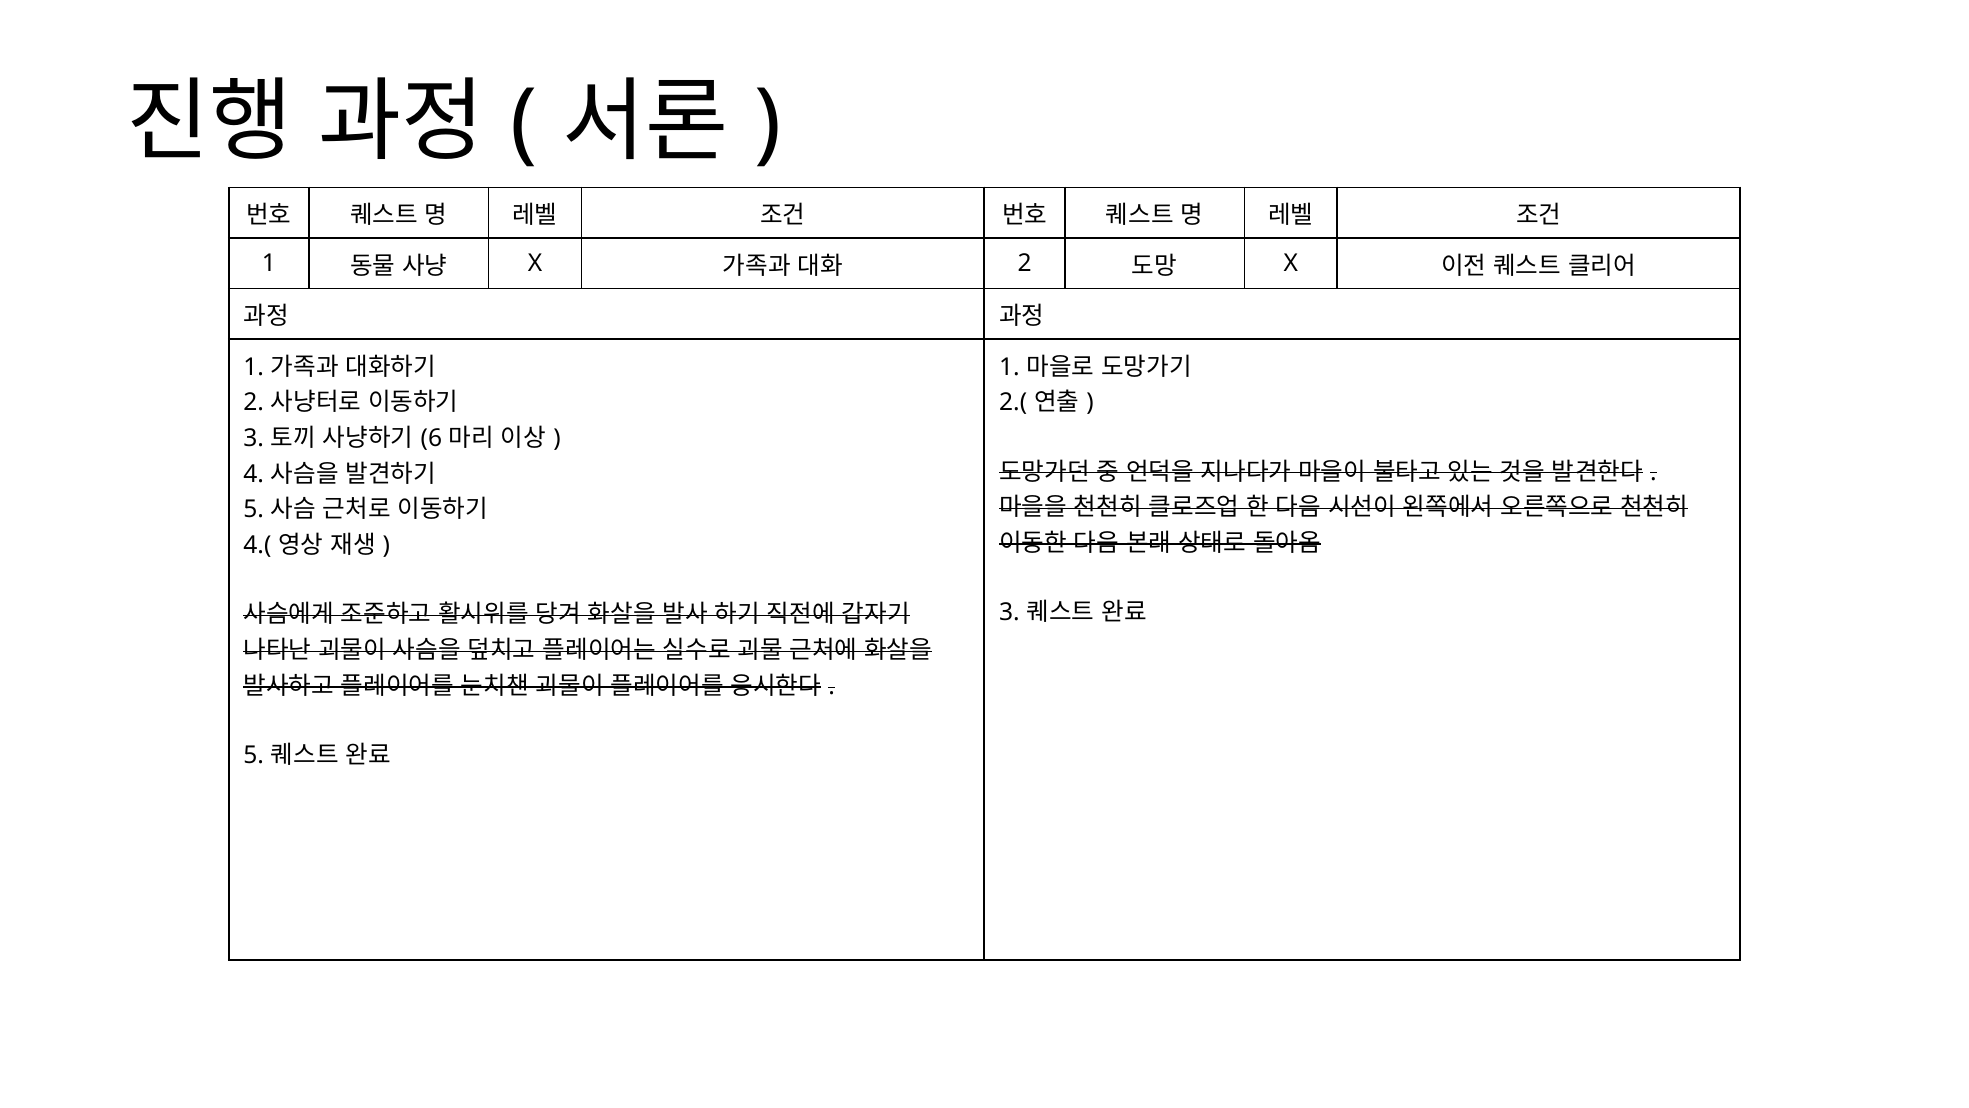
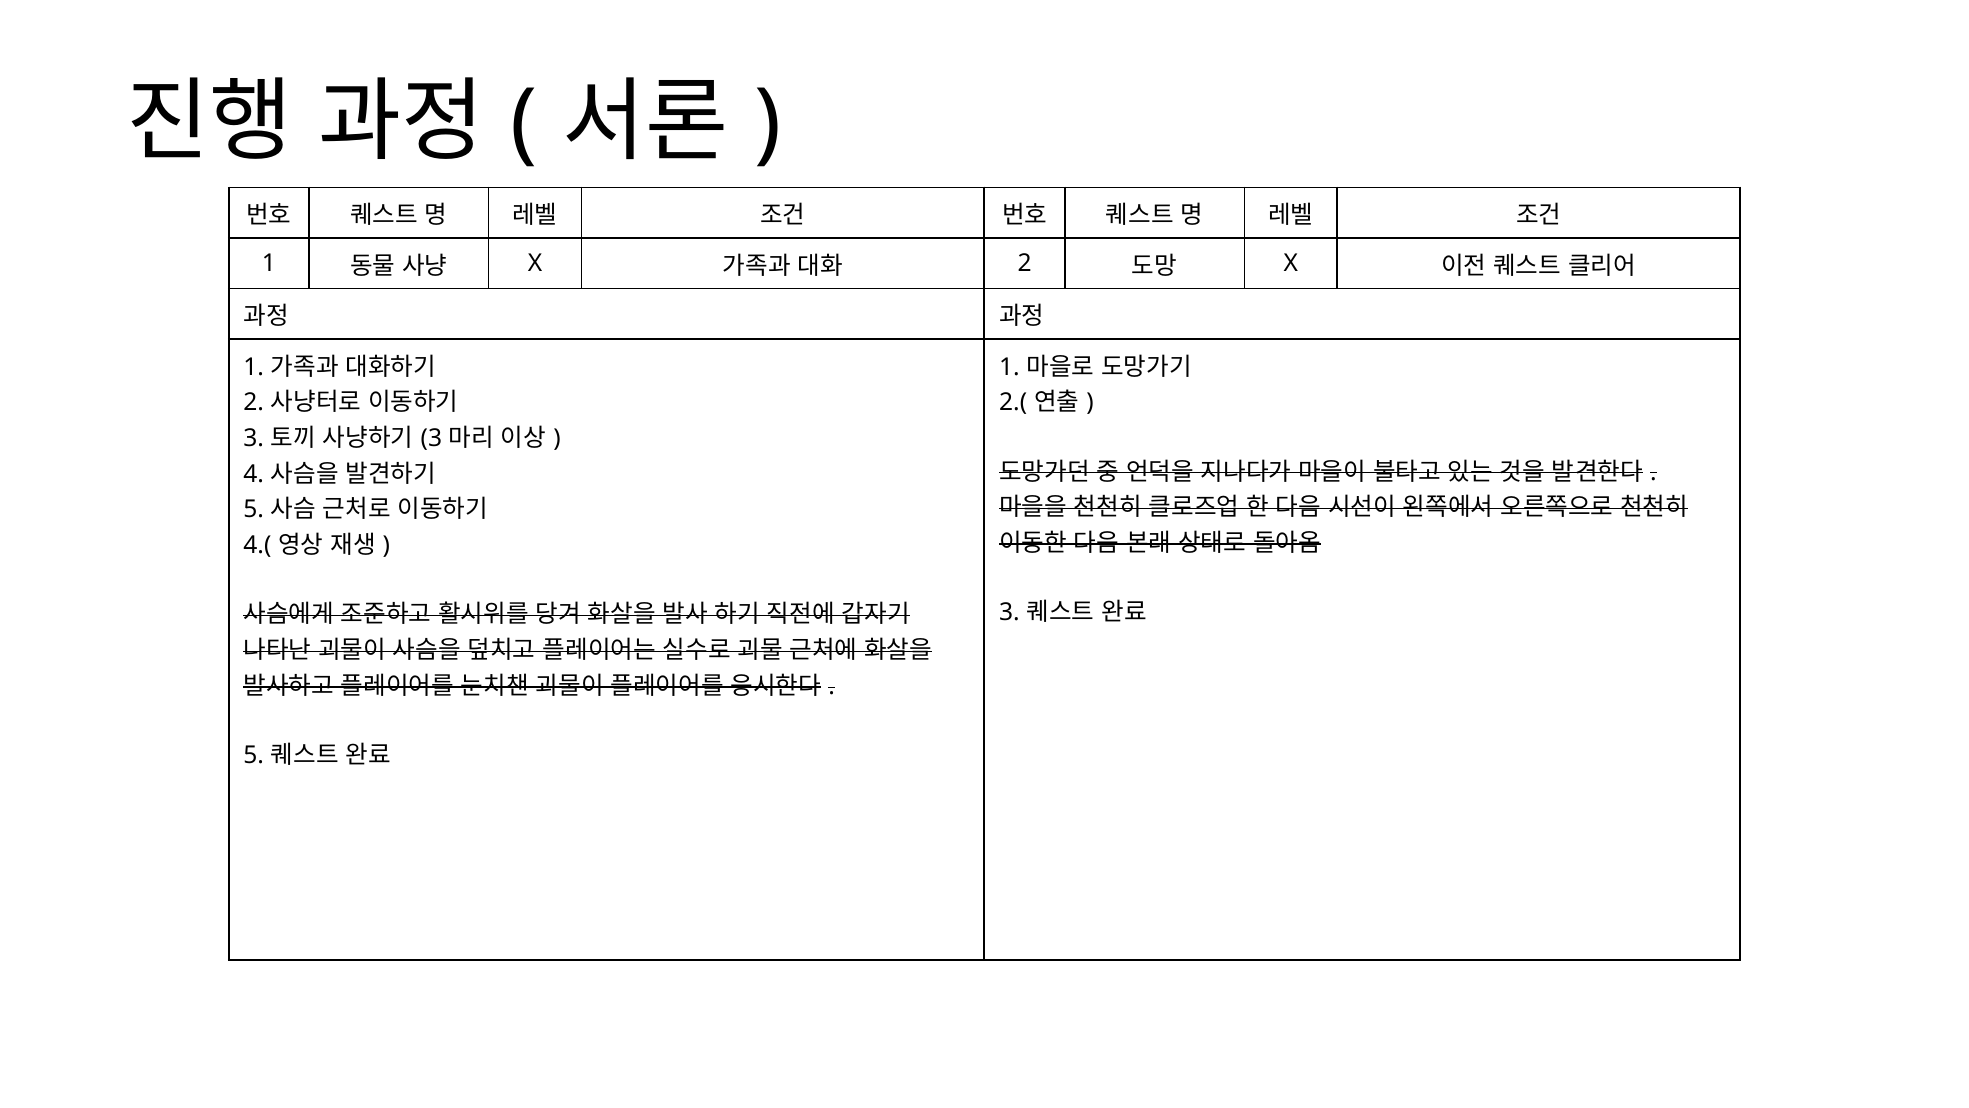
6: 6 -> 3 (431, 438)
